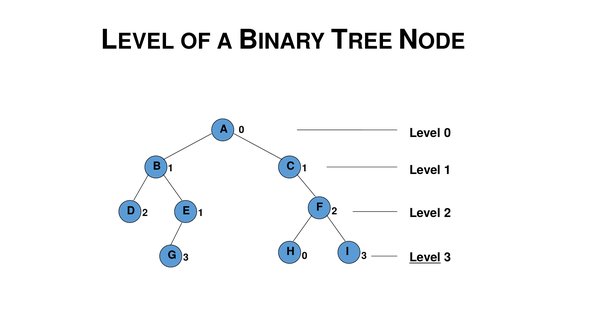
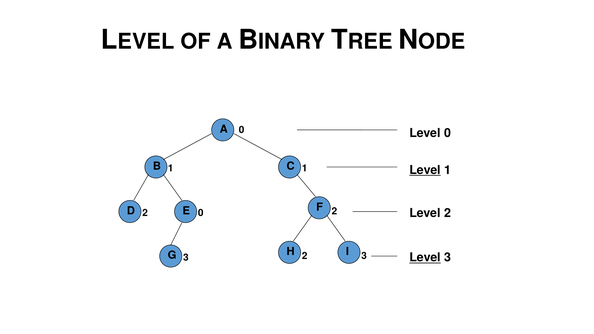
Level underline: none -> present (425, 170)
2 1: 1 -> 0 (201, 213)
3 0: 0 -> 2 (305, 256)
